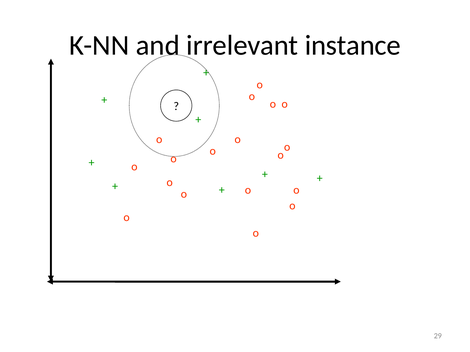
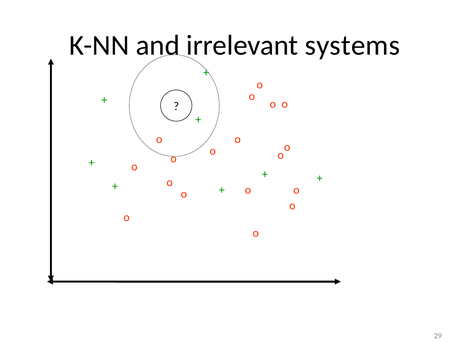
instance: instance -> systems (352, 45)
